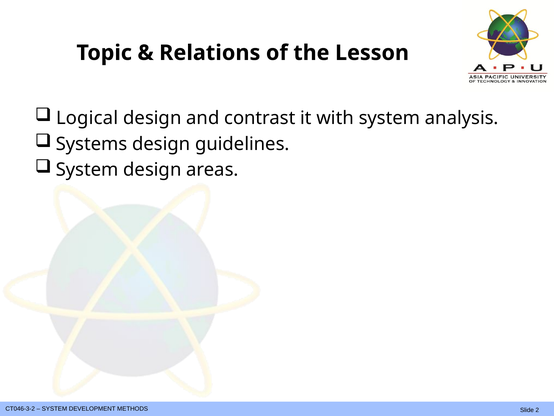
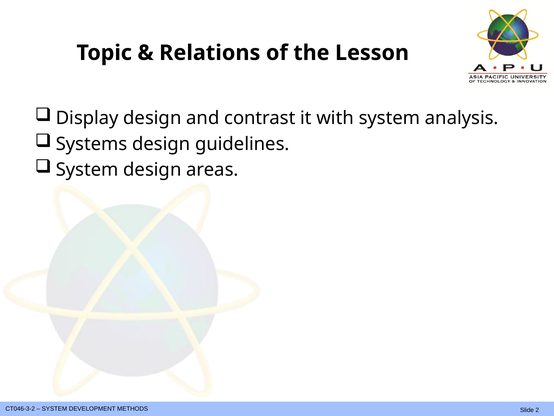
Logical: Logical -> Display (87, 118)
